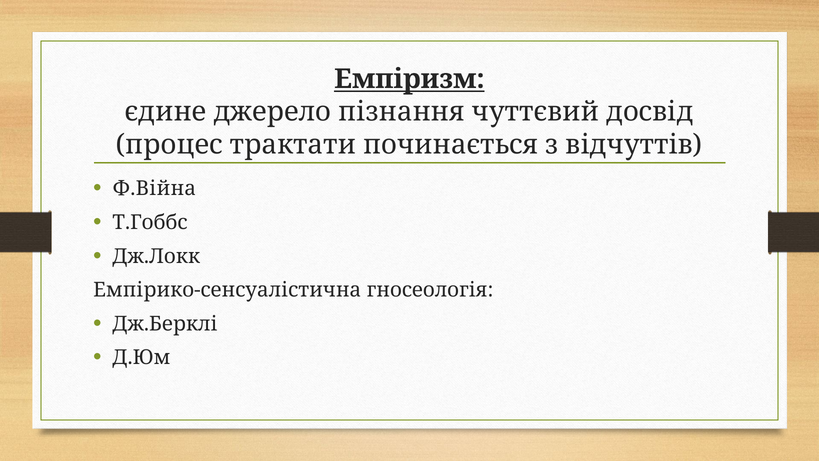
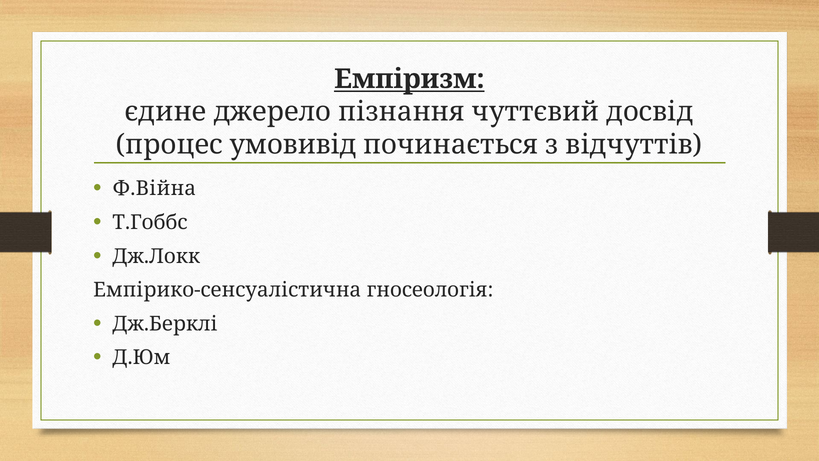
трактати: трактати -> умовивід (293, 144)
